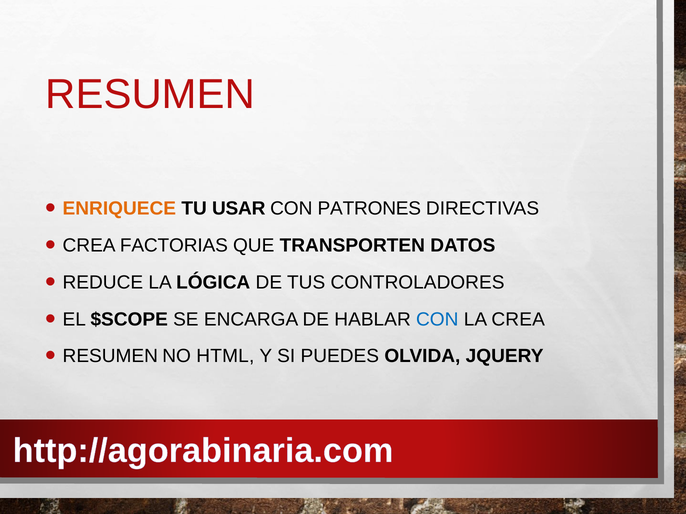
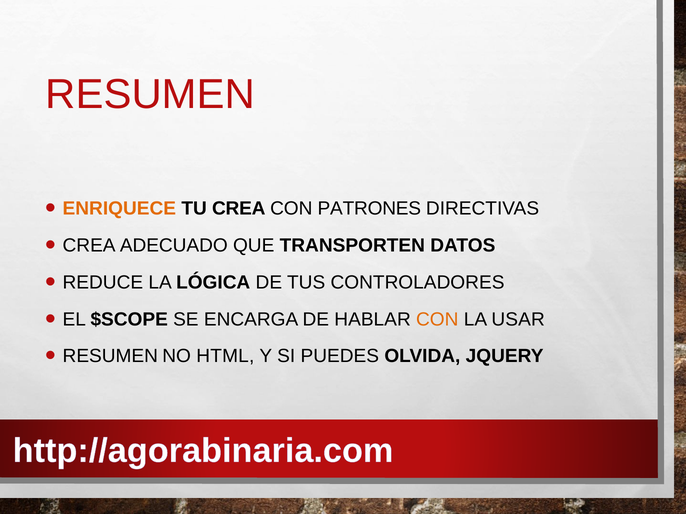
TU USAR: USAR -> CREA (239, 209)
FACTORIAS: FACTORIAS -> ADECUADO (174, 246)
CON colour: blue -> orange (437, 320)
LA CREA: CREA -> USAR (518, 320)
